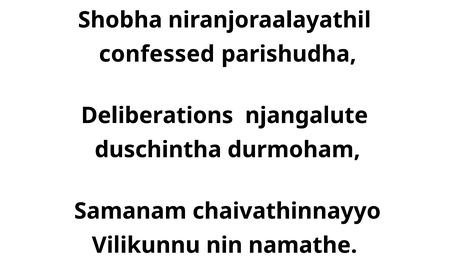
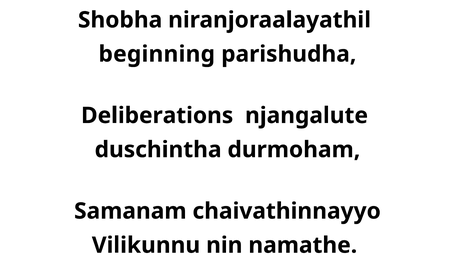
confessed: confessed -> beginning (157, 54)
